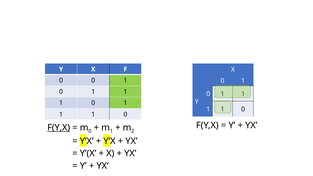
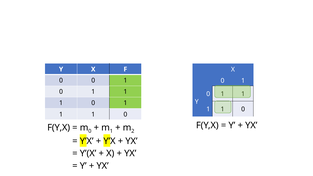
F(Y,X underline: present -> none (59, 128)
